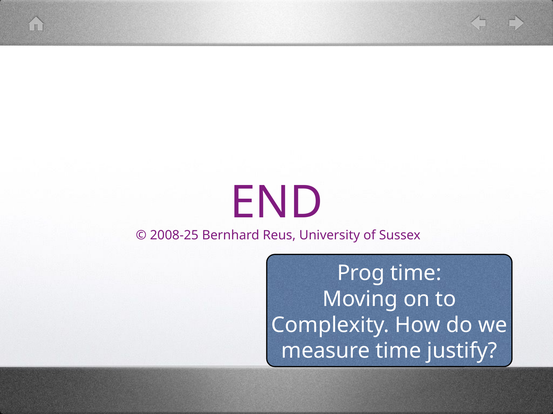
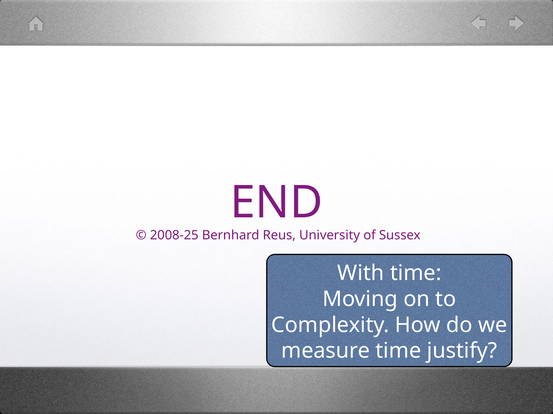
Prog: Prog -> With (361, 274)
